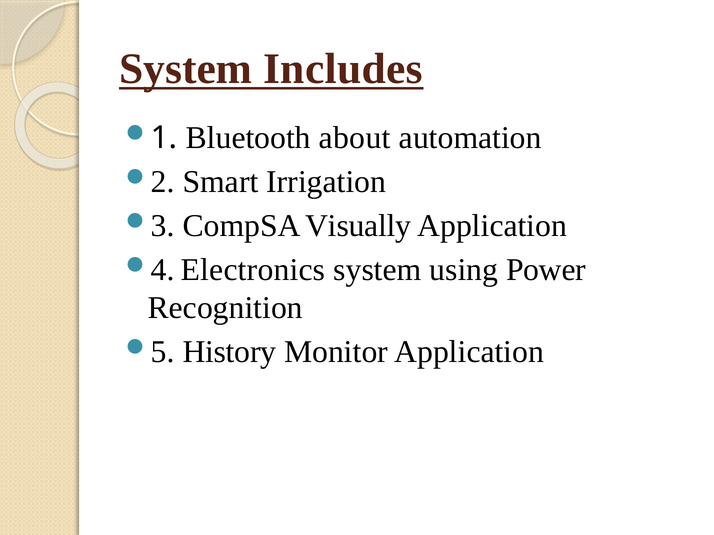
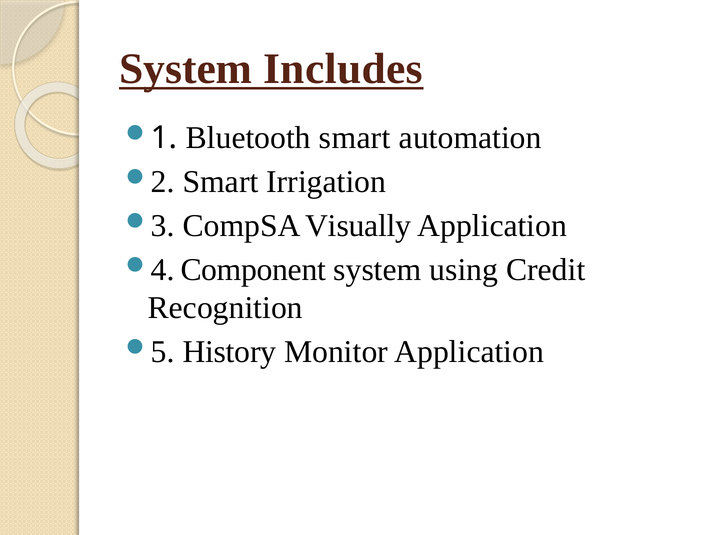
Bluetooth about: about -> smart (355, 138)
Electronics: Electronics -> Component (253, 270)
Power: Power -> Credit (546, 270)
